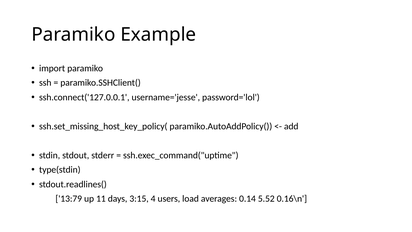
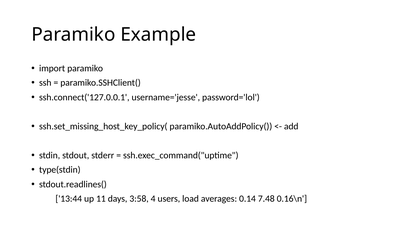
13:79: 13:79 -> 13:44 (69, 199)
3:15: 3:15 -> 3:58 (139, 199)
5.52: 5.52 -> 7.48 (266, 199)
